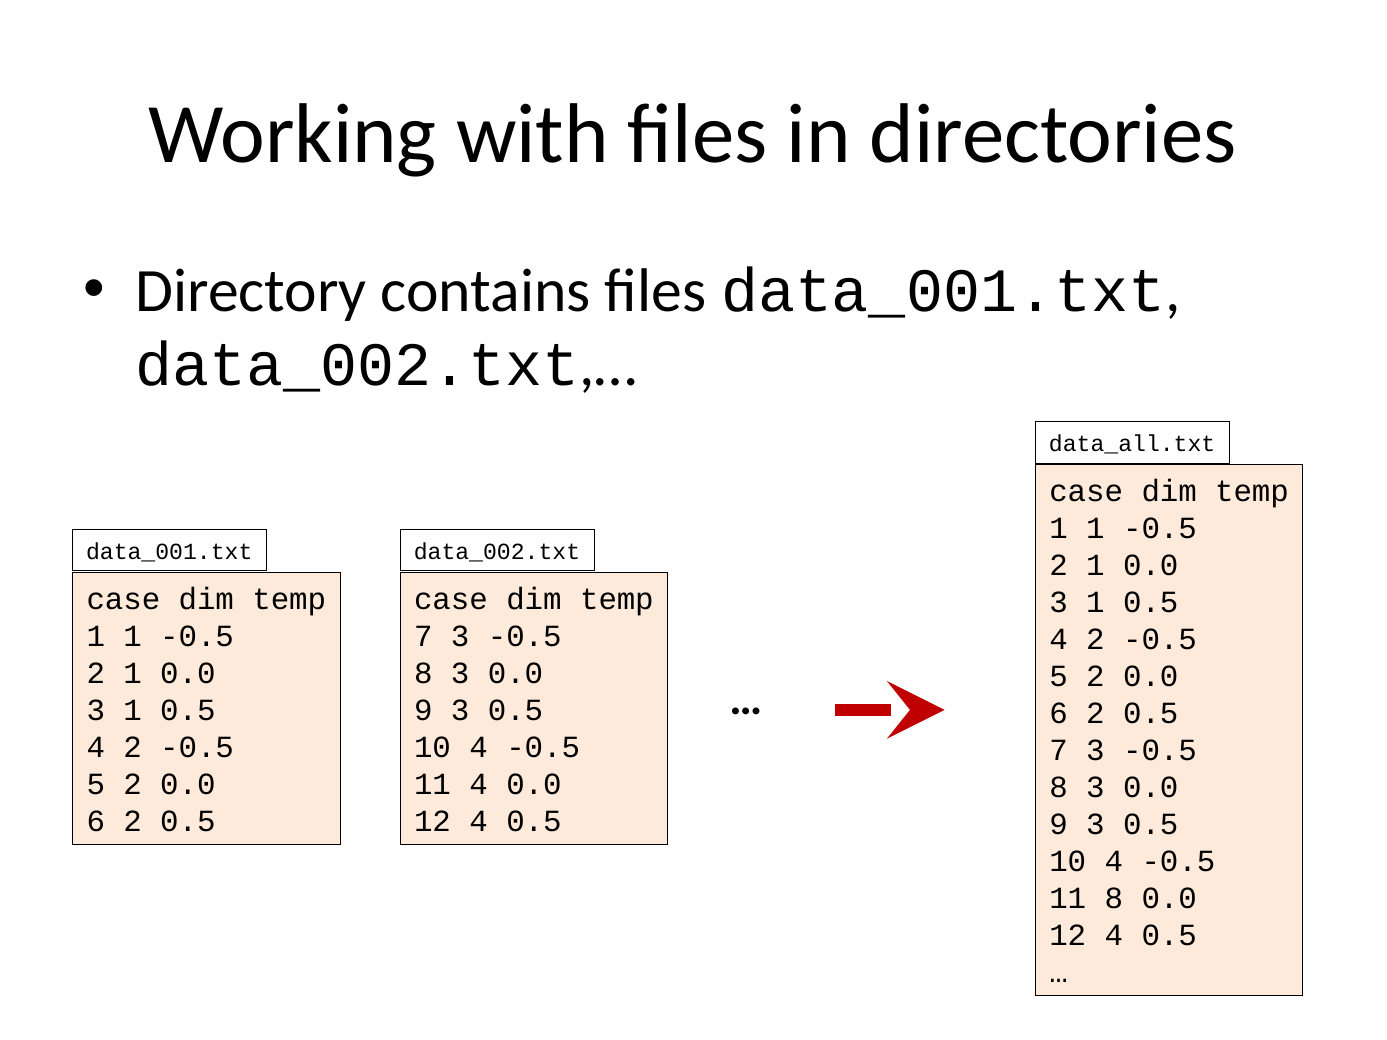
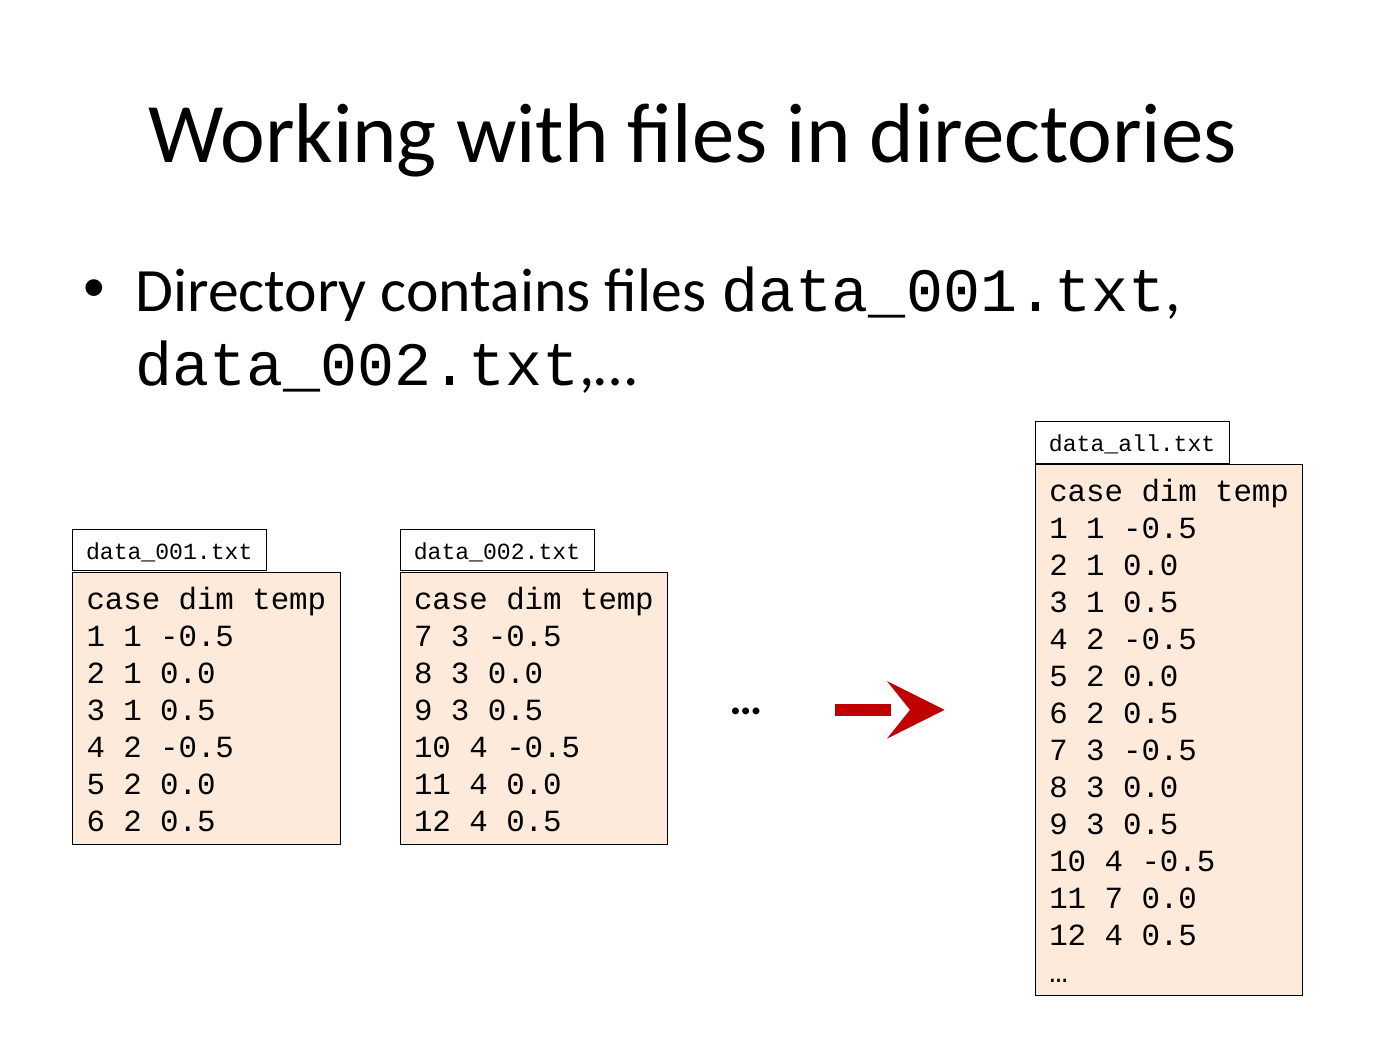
11 8: 8 -> 7 (1114, 898)
